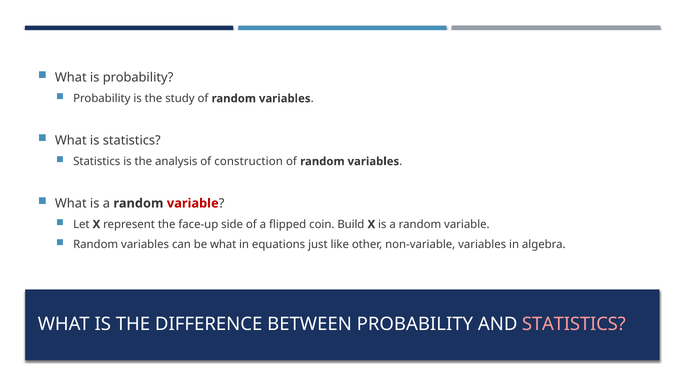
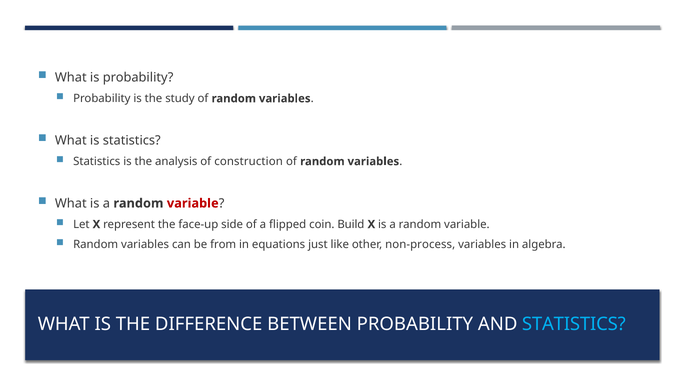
be what: what -> from (223, 244)
non-variable: non-variable -> non-process (420, 244)
STATISTICS colour: pink -> light blue (574, 324)
